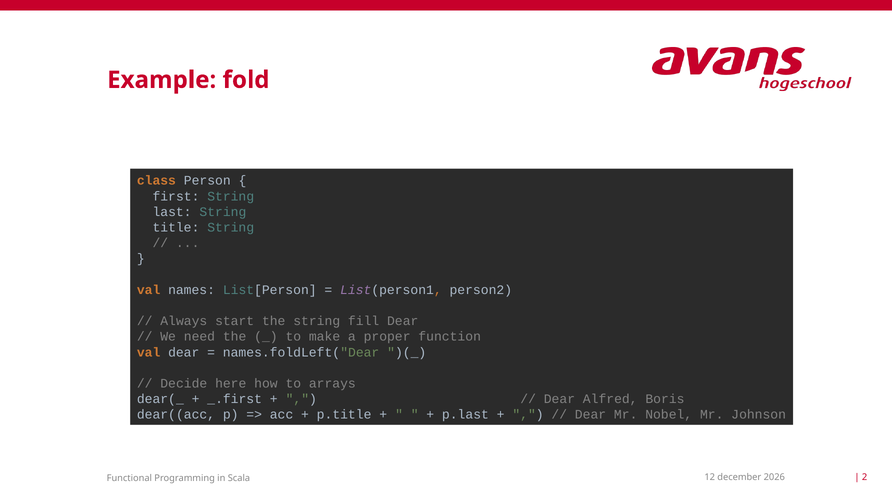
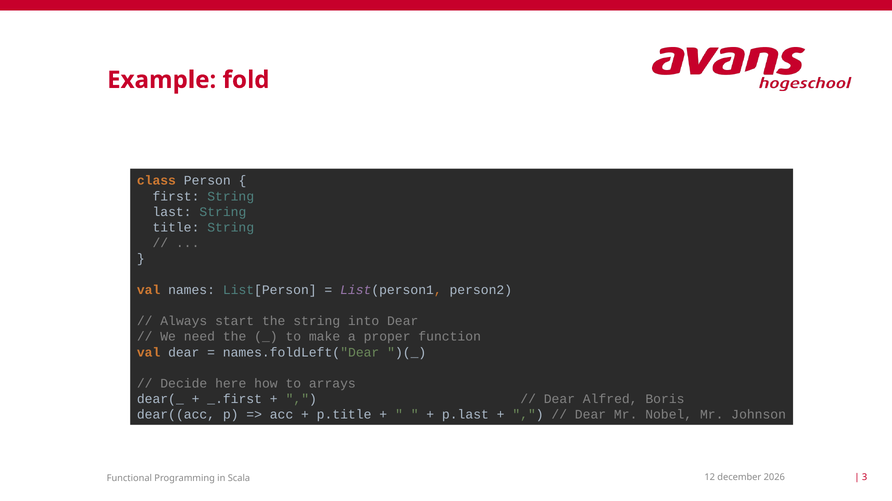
fill: fill -> into (364, 322)
2: 2 -> 3 (865, 478)
